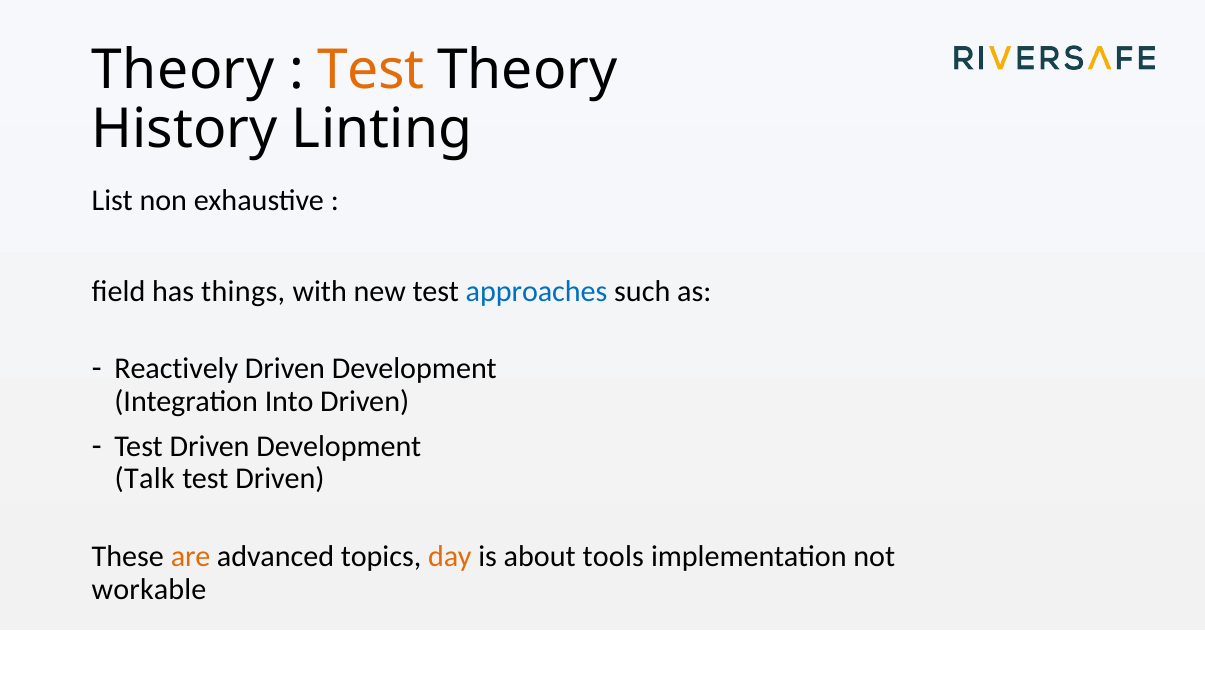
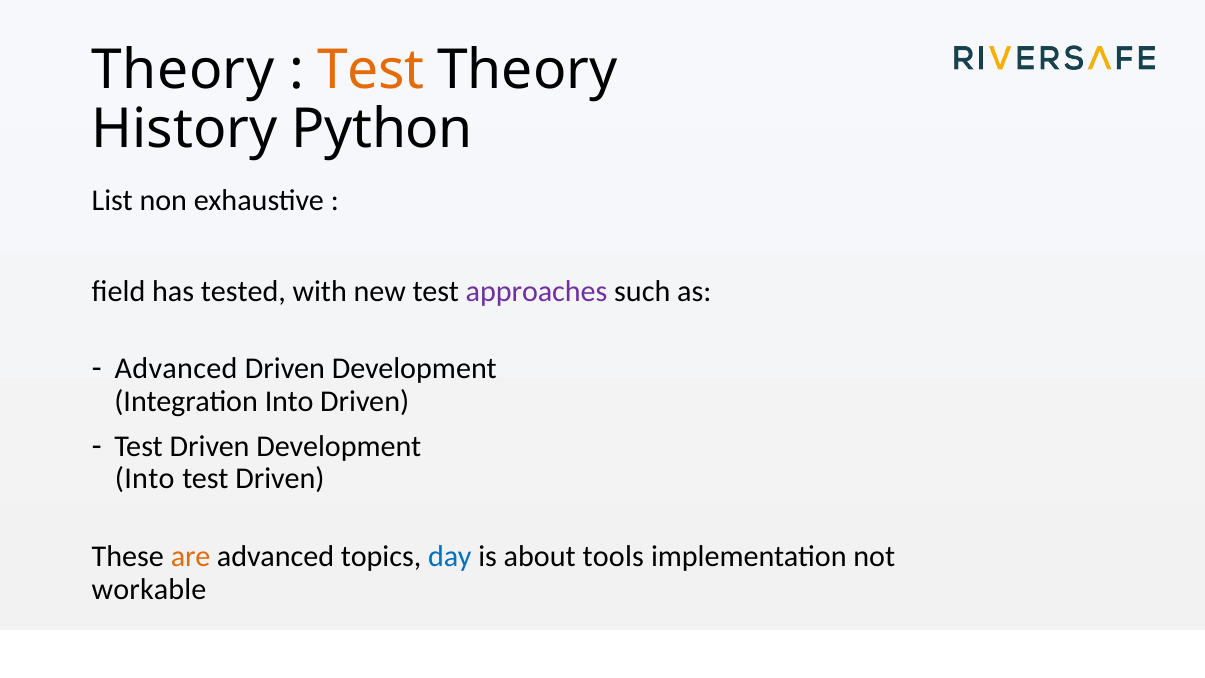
Linting: Linting -> Python (382, 130)
things: things -> tested (243, 291)
approaches colour: blue -> purple (537, 291)
Reactively: Reactively -> Advanced (176, 369)
Talk: Talk -> Into (145, 479)
day colour: orange -> blue (450, 556)
